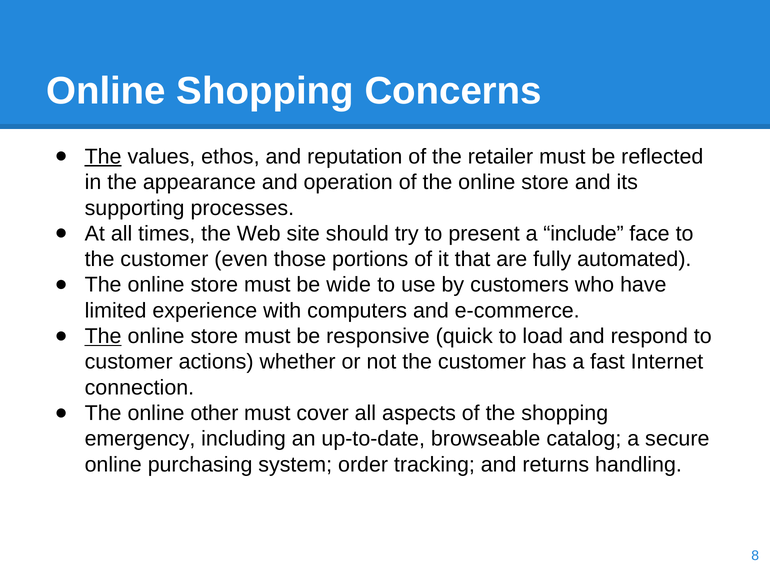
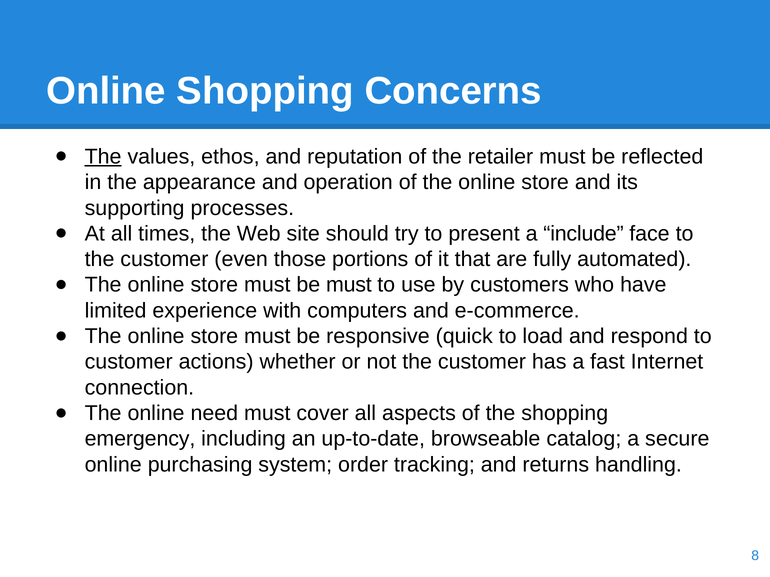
be wide: wide -> must (349, 285)
The underline: present -> none (103, 337)
other: other -> need (214, 414)
